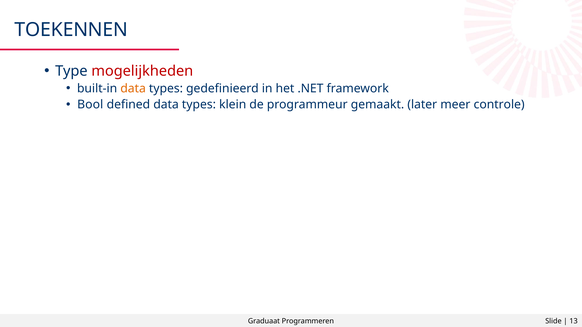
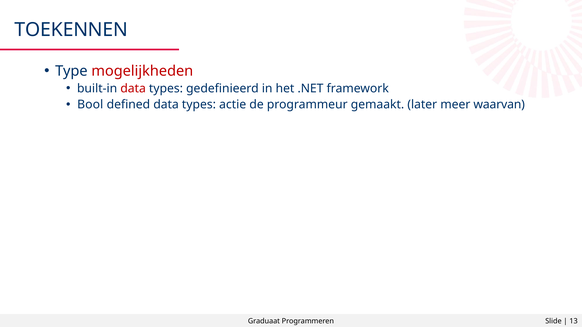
data colour: orange -> red (133, 88)
klein: klein -> actie (233, 105)
controle: controle -> waarvan (499, 105)
